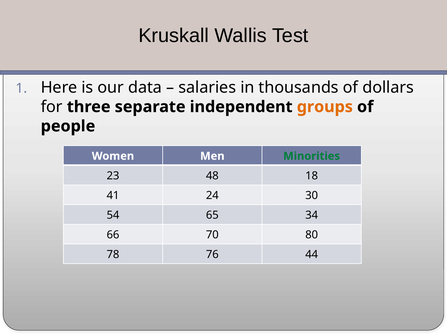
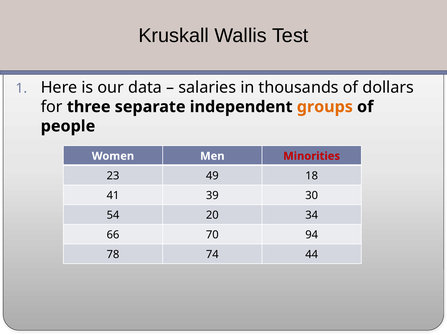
Minorities colour: green -> red (312, 156)
48: 48 -> 49 (212, 176)
24: 24 -> 39 (212, 196)
65: 65 -> 20 (212, 215)
80: 80 -> 94 (312, 235)
76: 76 -> 74 (212, 255)
